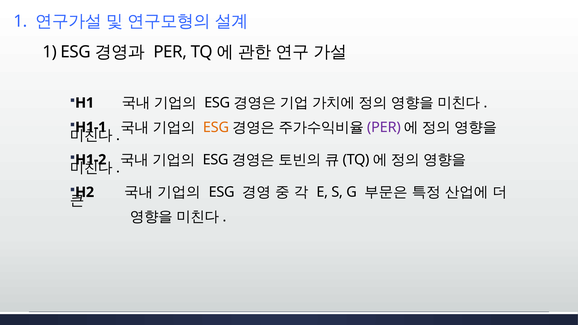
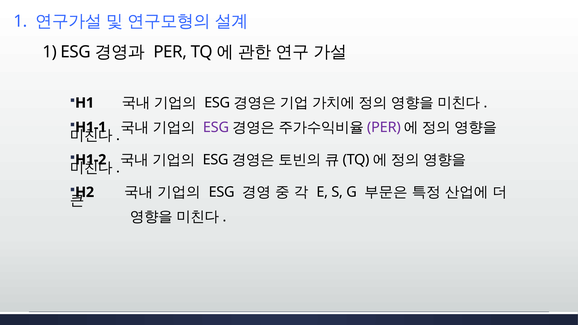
ESG colour: orange -> purple (216, 127)
